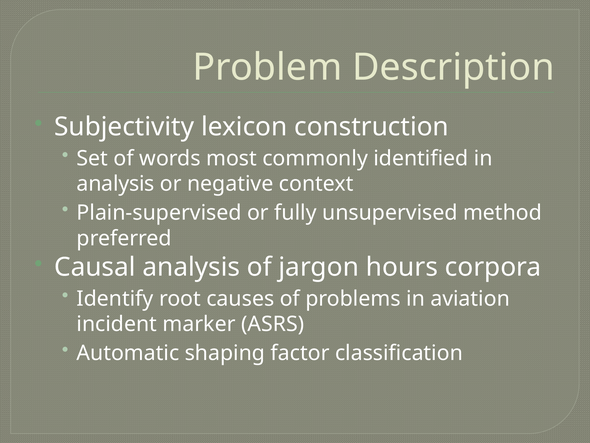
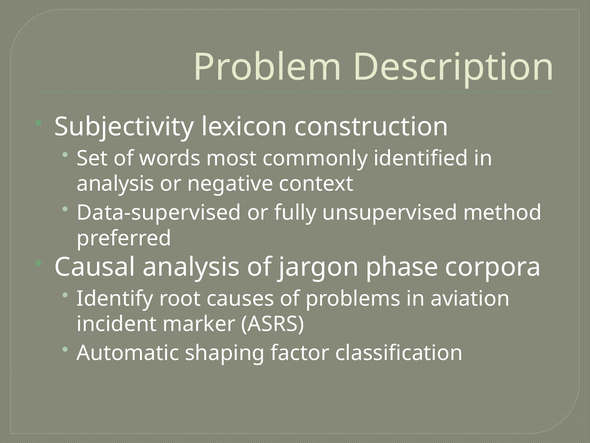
Plain-supervised: Plain-supervised -> Data-supervised (159, 213)
hours: hours -> phase (402, 267)
